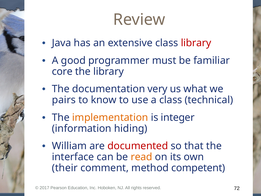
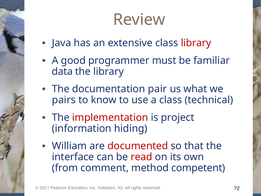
core: core -> data (62, 71)
very: very -> pair (157, 89)
implementation colour: orange -> red (110, 117)
integer: integer -> project (178, 117)
read colour: orange -> red (142, 157)
their: their -> from (65, 168)
